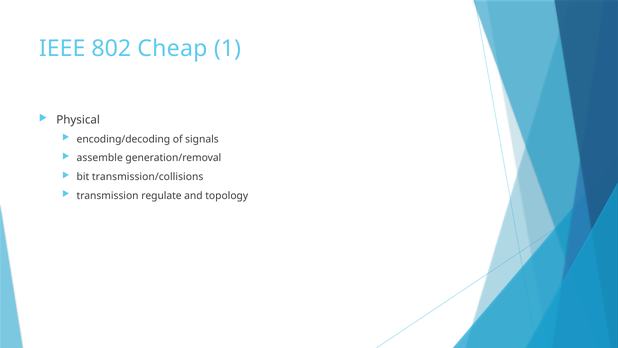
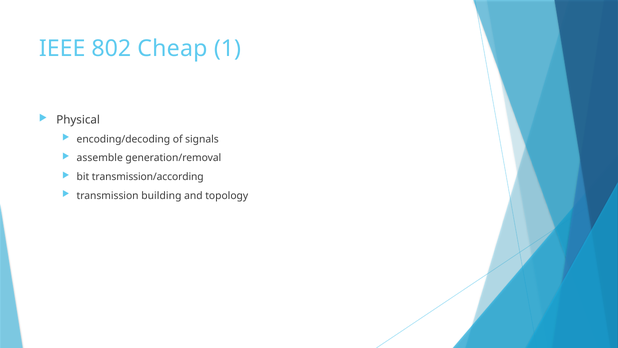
transmission/collisions: transmission/collisions -> transmission/according (148, 177)
regulate: regulate -> building (161, 195)
